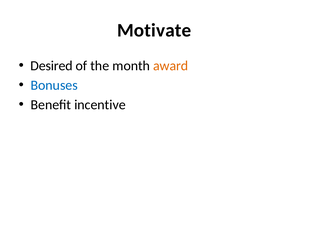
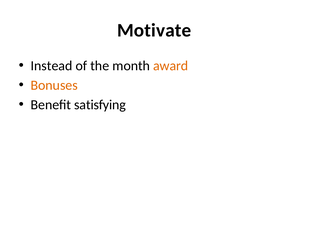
Desired: Desired -> Instead (51, 66)
Bonuses colour: blue -> orange (54, 85)
incentive: incentive -> satisfying (100, 105)
